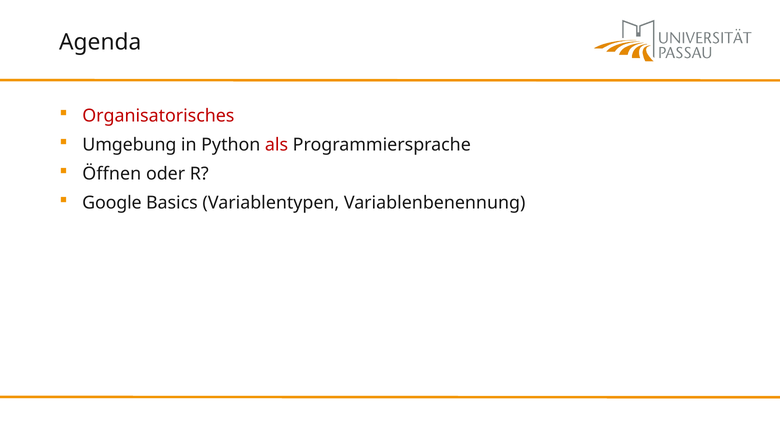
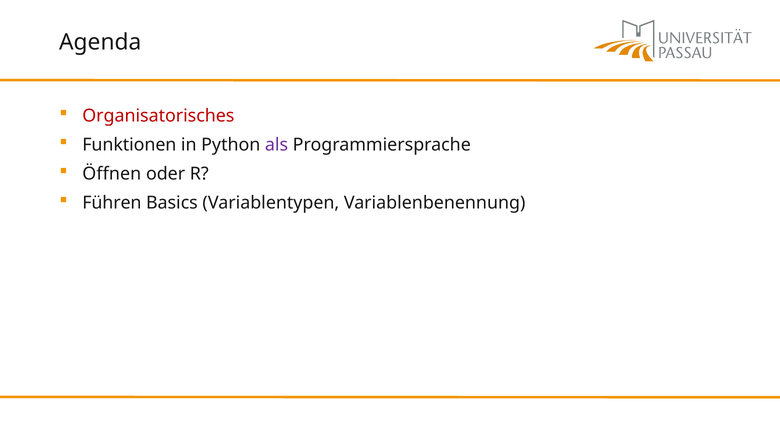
Umgebung: Umgebung -> Funktionen (129, 145)
als colour: red -> purple (277, 145)
Google: Google -> Führen (112, 203)
